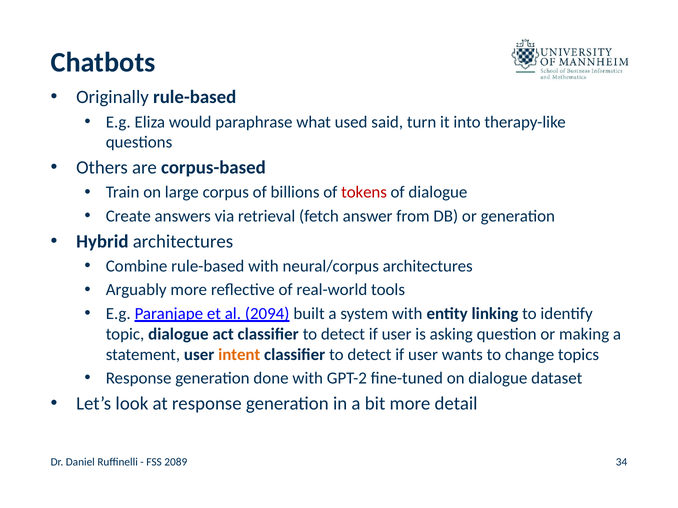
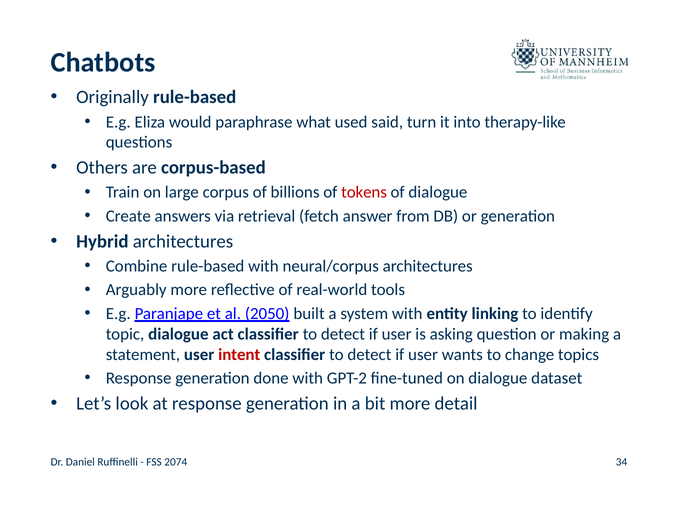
2094: 2094 -> 2050 (267, 314)
intent colour: orange -> red (239, 355)
2089: 2089 -> 2074 (176, 462)
